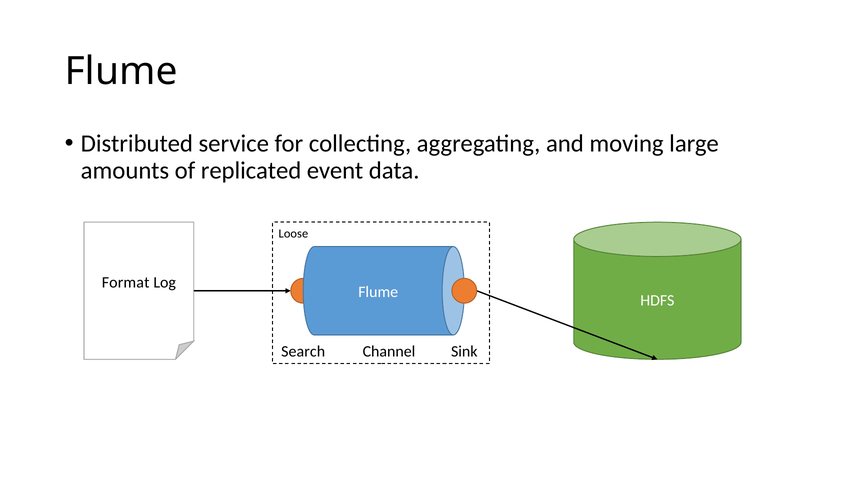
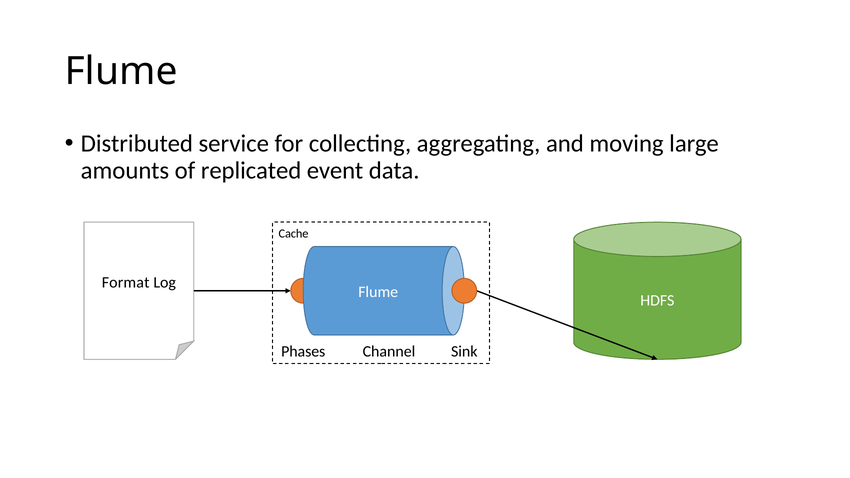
Loose: Loose -> Cache (293, 234)
Search: Search -> Phases (303, 352)
